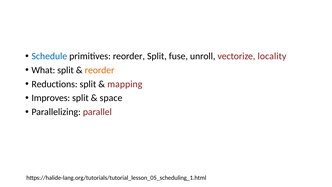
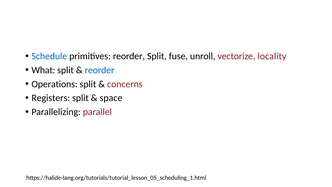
reorder colour: orange -> blue (100, 70)
Reductions: Reductions -> Operations (55, 84)
mapping: mapping -> concerns (125, 84)
Improves: Improves -> Registers (51, 98)
